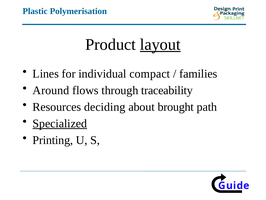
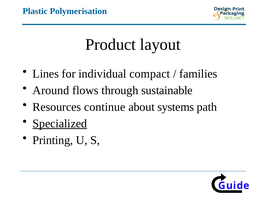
layout underline: present -> none (160, 44)
traceability: traceability -> sustainable (167, 90)
deciding: deciding -> continue (105, 107)
brought: brought -> systems (176, 107)
